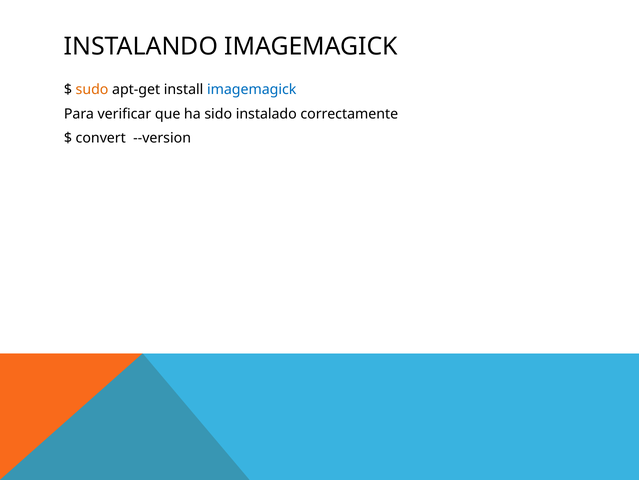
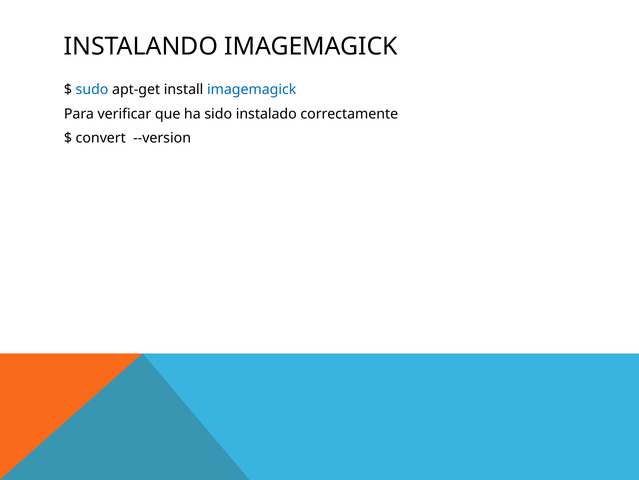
sudo colour: orange -> blue (92, 90)
